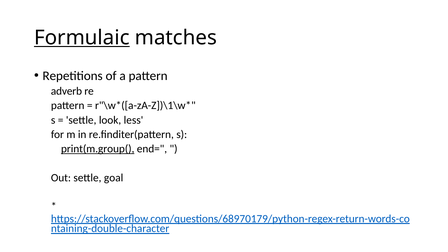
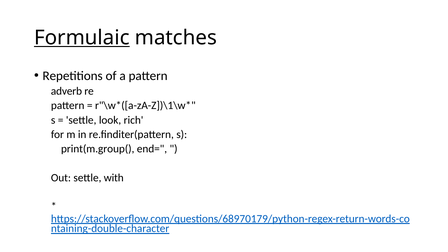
less: less -> rich (134, 120)
print(m.group( underline: present -> none (98, 149)
goal: goal -> with (114, 178)
